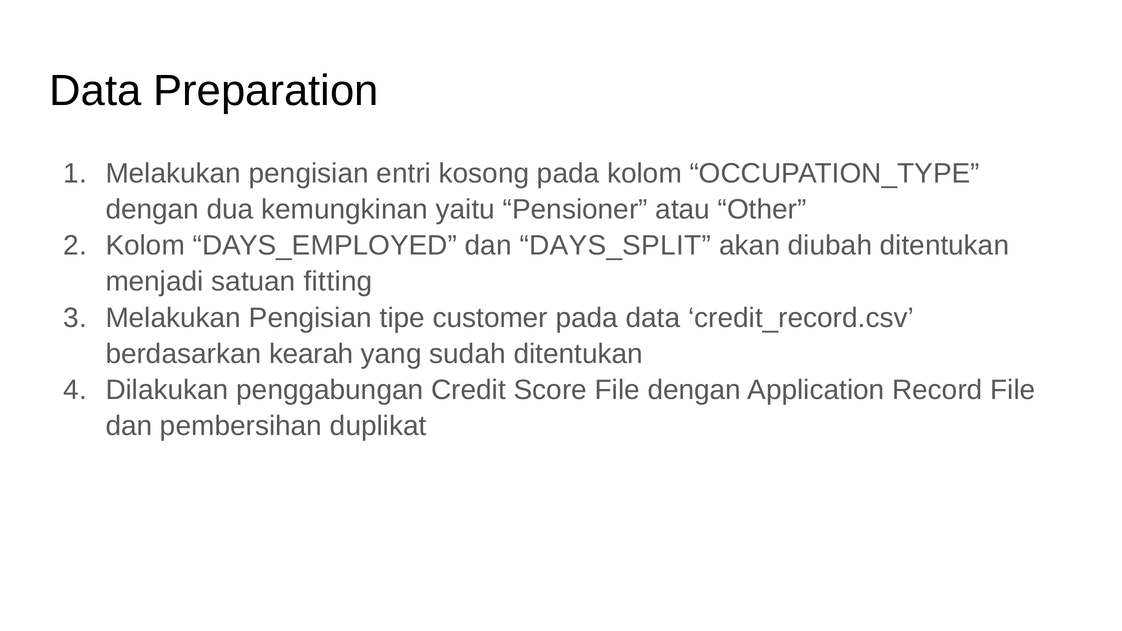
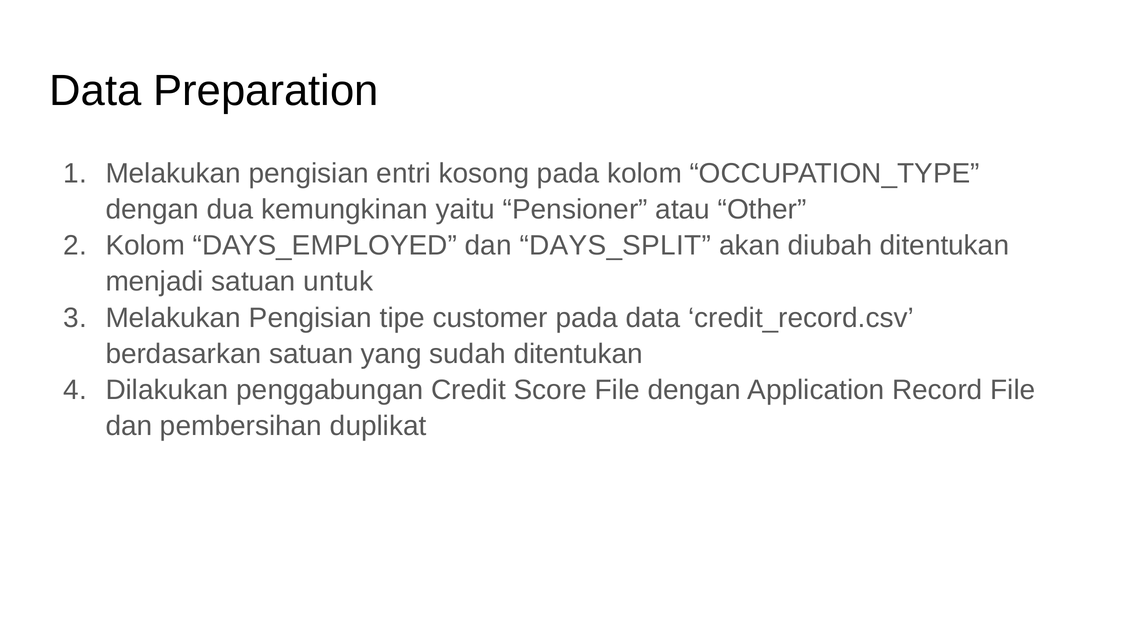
fitting: fitting -> untuk (338, 282)
berdasarkan kearah: kearah -> satuan (311, 354)
